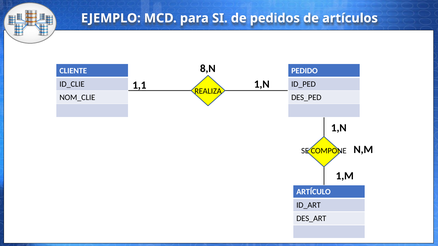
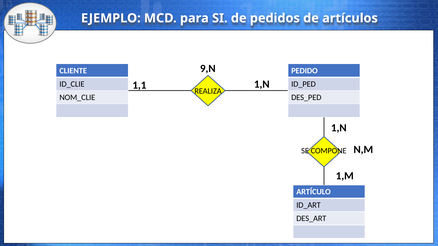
8,N: 8,N -> 9,N (208, 69)
